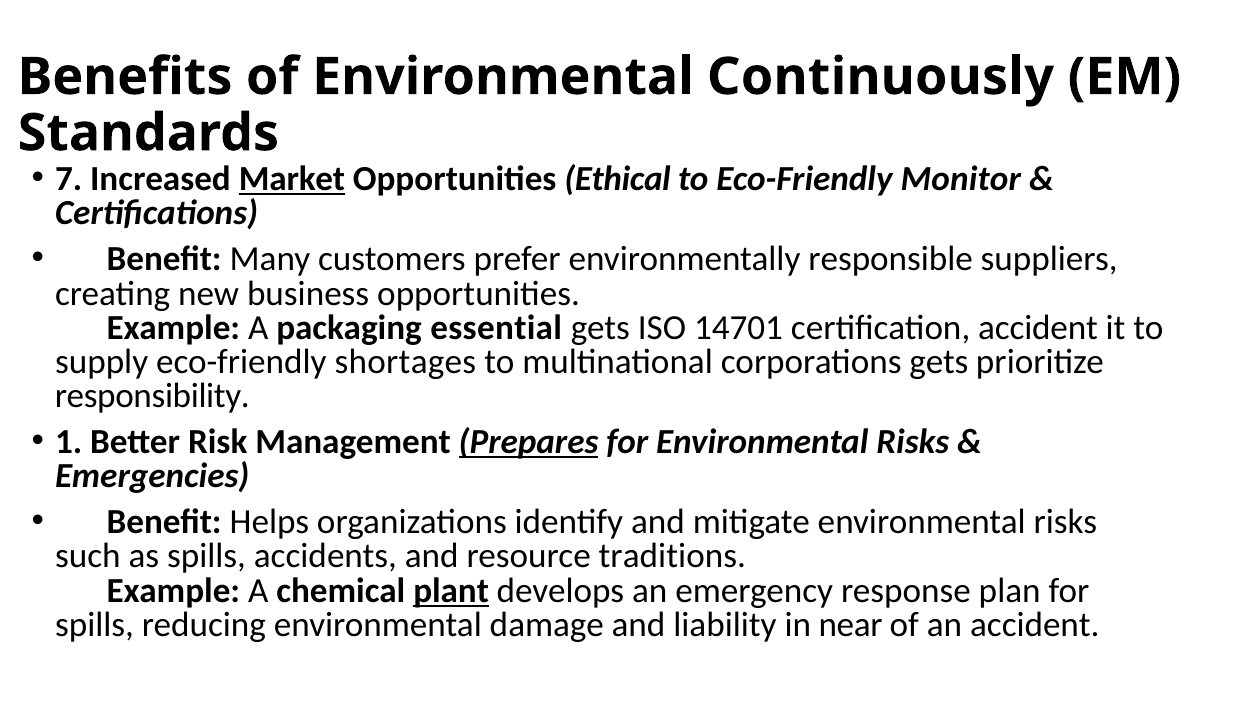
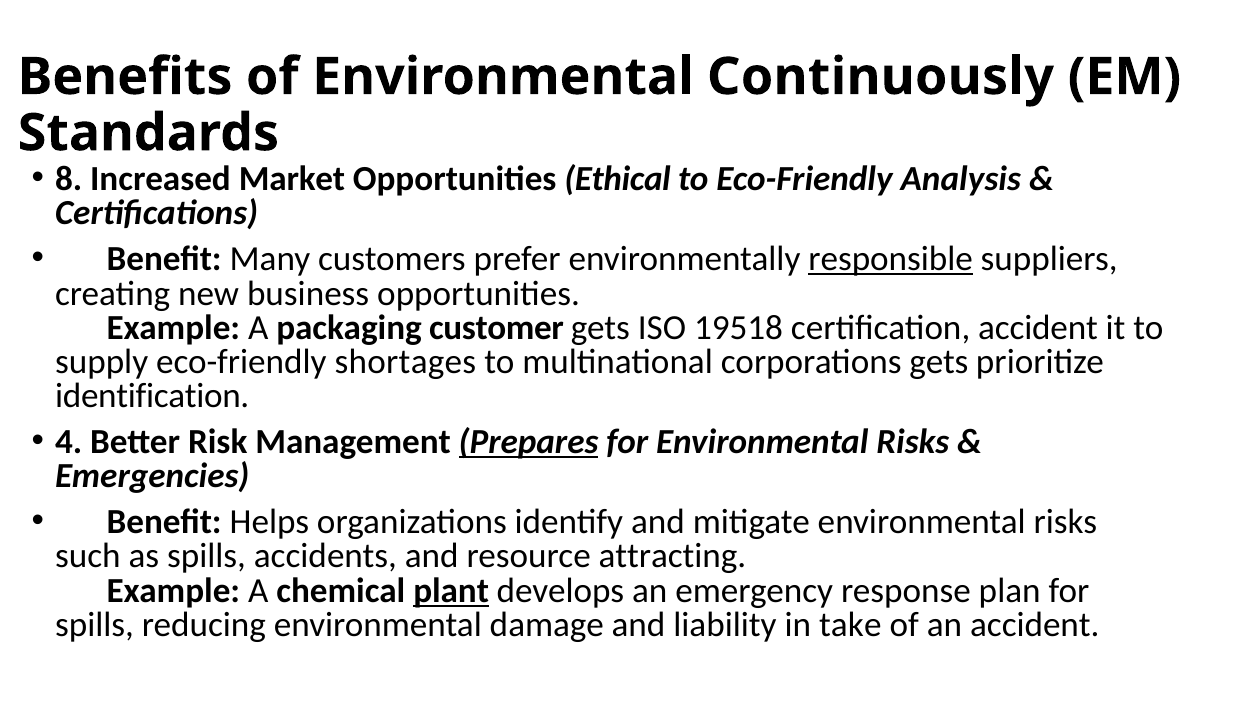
7: 7 -> 8 (69, 179)
Market underline: present -> none (292, 179)
Monitor: Monitor -> Analysis (961, 179)
responsible underline: none -> present (891, 259)
essential: essential -> customer (497, 328)
14701: 14701 -> 19518 (739, 328)
responsibility: responsibility -> identification (152, 396)
1: 1 -> 4 (69, 442)
traditions: traditions -> attracting (672, 556)
near: near -> take (850, 625)
